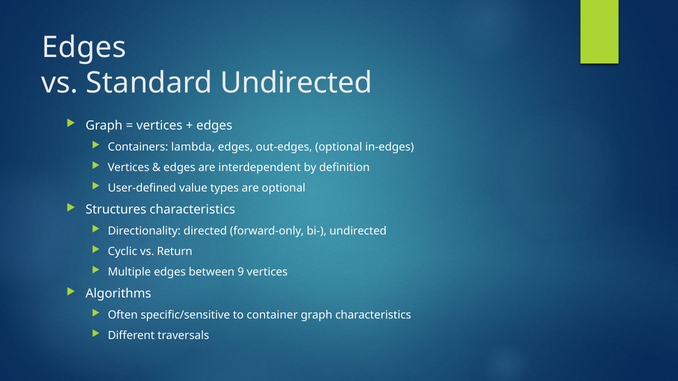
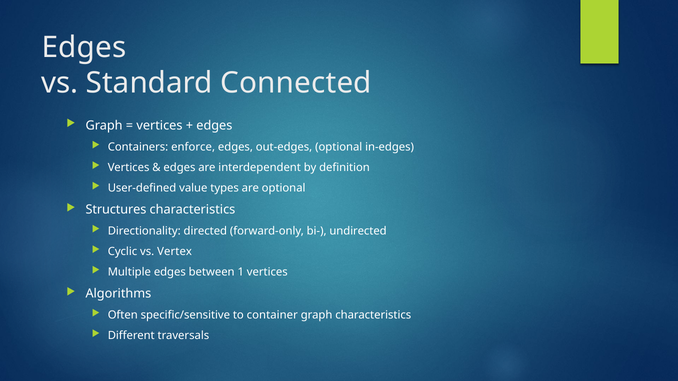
Standard Undirected: Undirected -> Connected (296, 83)
lambda: lambda -> enforce (193, 147)
Return: Return -> Vertex (175, 252)
9: 9 -> 1 (241, 272)
